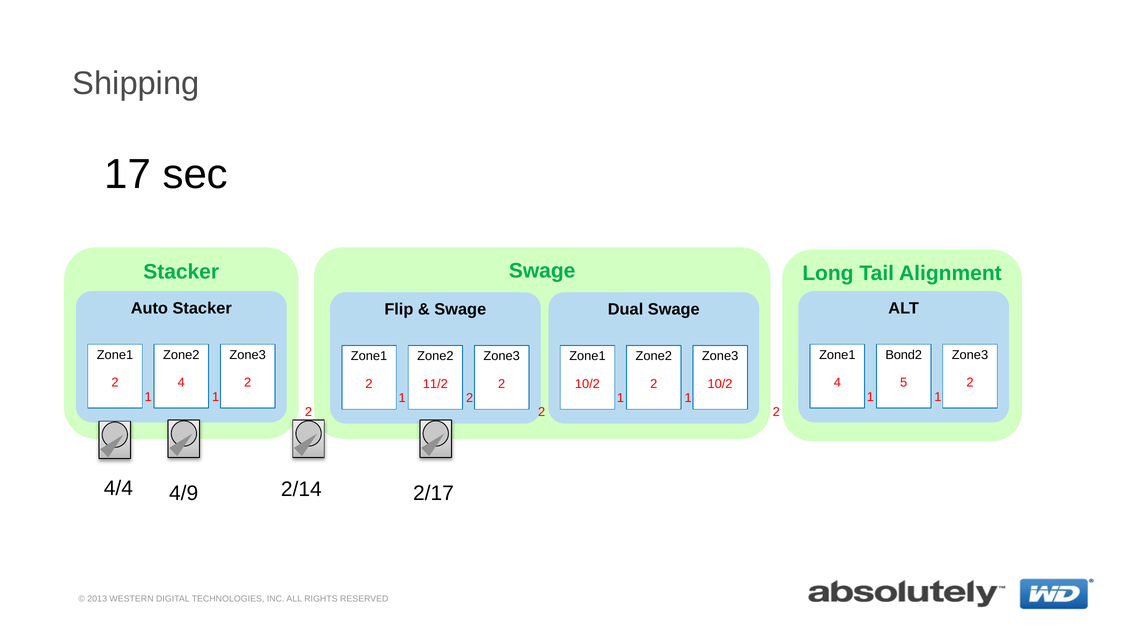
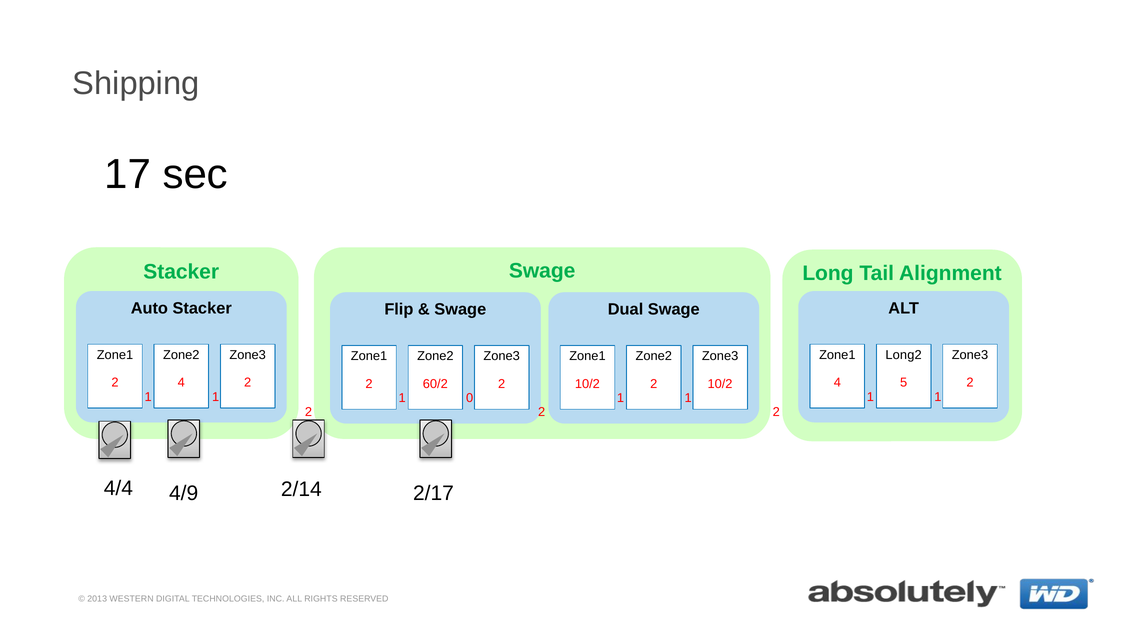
Bond2: Bond2 -> Long2 (904, 355)
11/2: 11/2 -> 60/2 (435, 384)
2: 2 -> 0 (470, 398)
